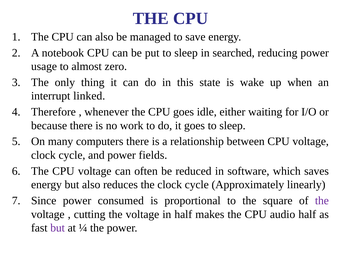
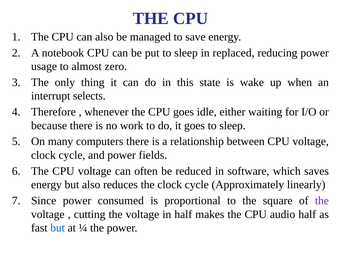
searched: searched -> replaced (234, 53)
linked: linked -> selects (89, 96)
but colour: purple -> blue (58, 228)
